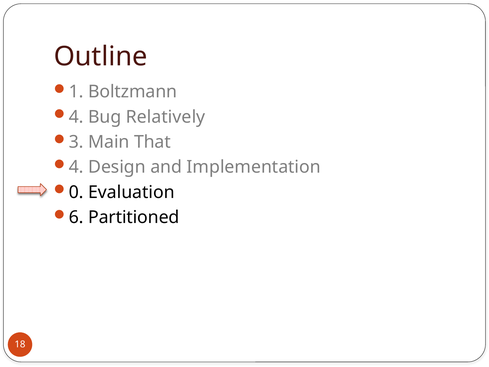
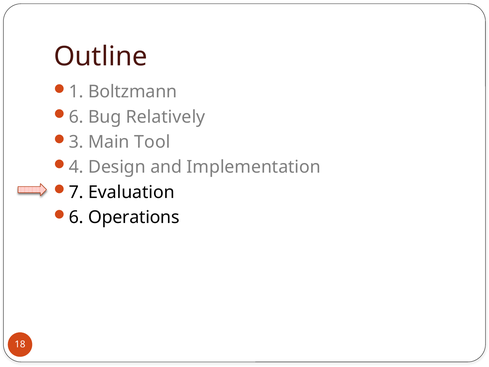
4: 4 -> 6 (76, 117)
That: That -> Tool (152, 142)
0: 0 -> 7 (76, 192)
Partitioned: Partitioned -> Operations (134, 217)
